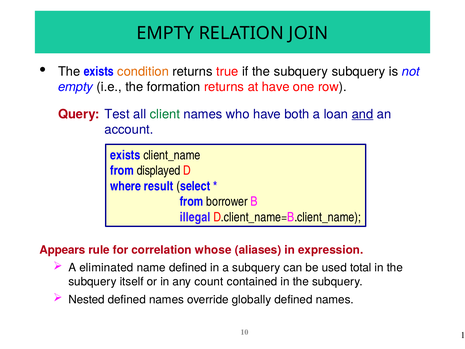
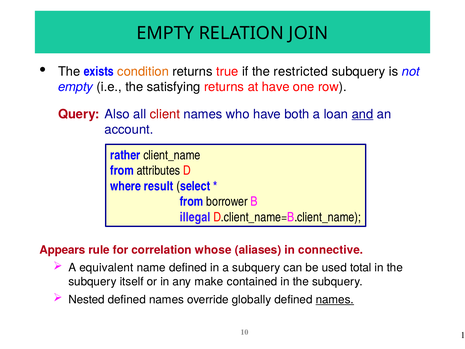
if the subquery: subquery -> restricted (301, 71)
formation: formation -> satisfying (174, 87)
Test: Test -> Also (117, 114)
client colour: green -> red (165, 114)
exists: exists -> rather (125, 155)
displayed: displayed -> attributes (159, 171)
expression: expression -> connective (331, 250)
eliminated: eliminated -> equivalent (106, 268)
count: count -> make (209, 282)
names underline: none -> present (335, 299)
